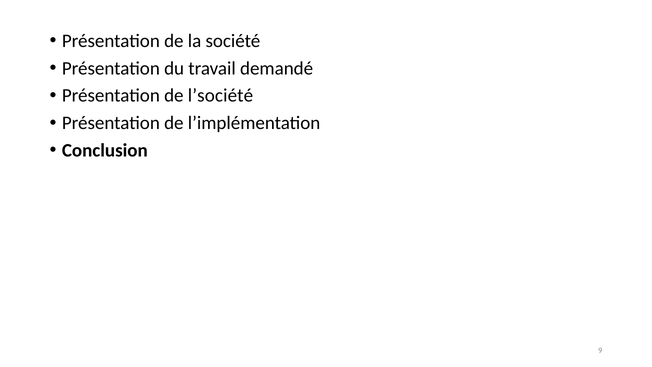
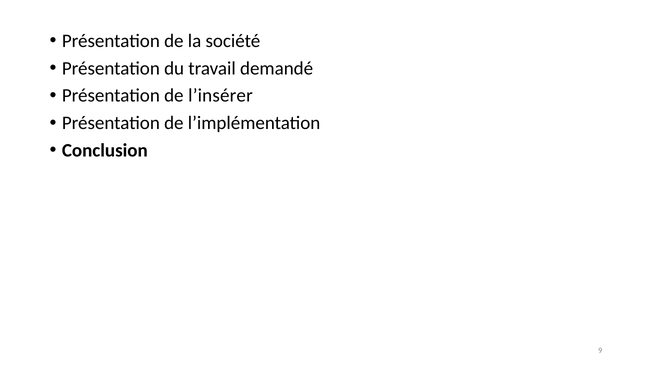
l’société: l’société -> l’insérer (220, 96)
